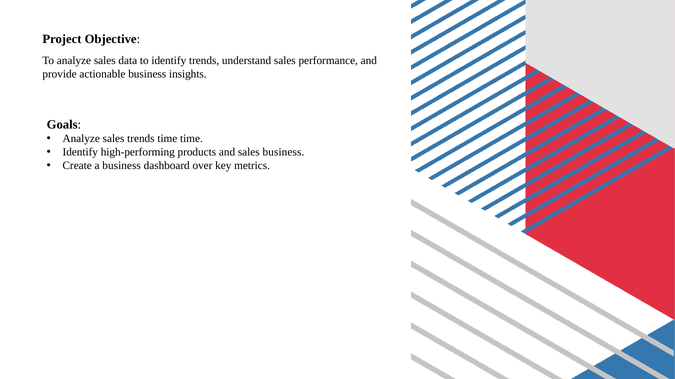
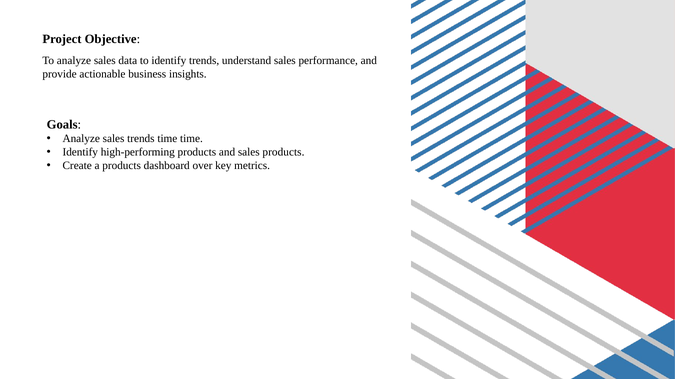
sales business: business -> products (283, 153)
a business: business -> products (122, 166)
